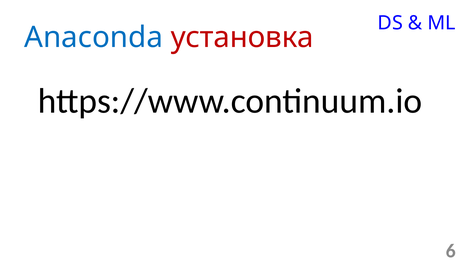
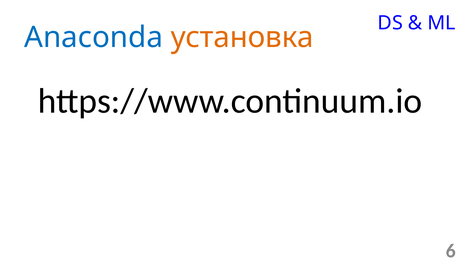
установка colour: red -> orange (242, 37)
